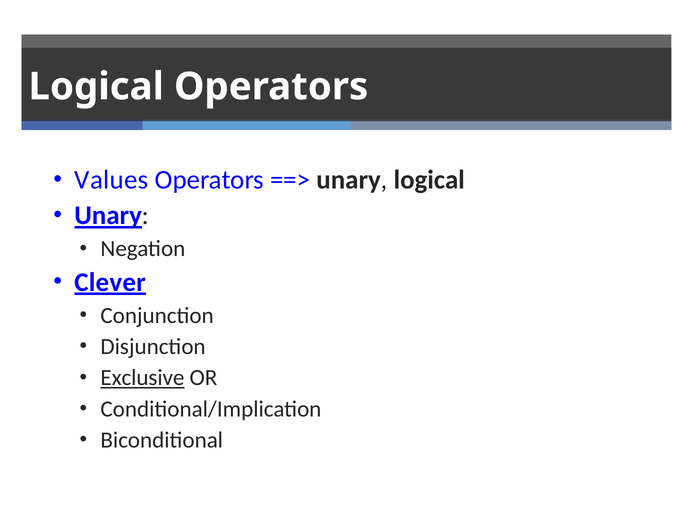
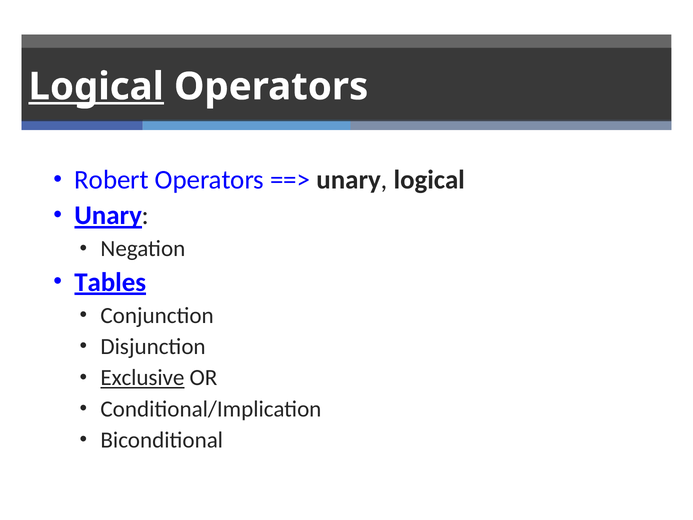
Logical underline: none -> present (96, 87)
Values: Values -> Robert (112, 180)
Clever: Clever -> Tables (110, 282)
